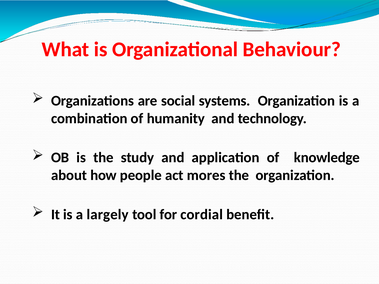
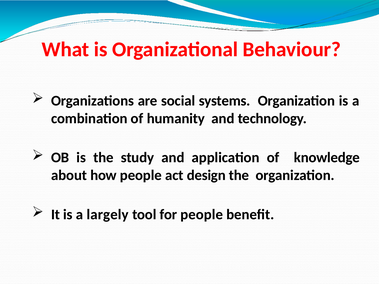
mores: mores -> design (206, 175)
for cordial: cordial -> people (202, 215)
